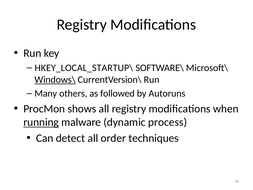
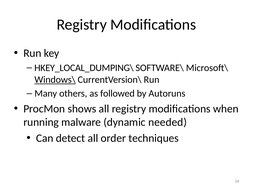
HKEY_LOCAL_STARTUP\: HKEY_LOCAL_STARTUP\ -> HKEY_LOCAL_DUMPING\ (84, 68)
running underline: present -> none (41, 122)
process: process -> needed (168, 122)
